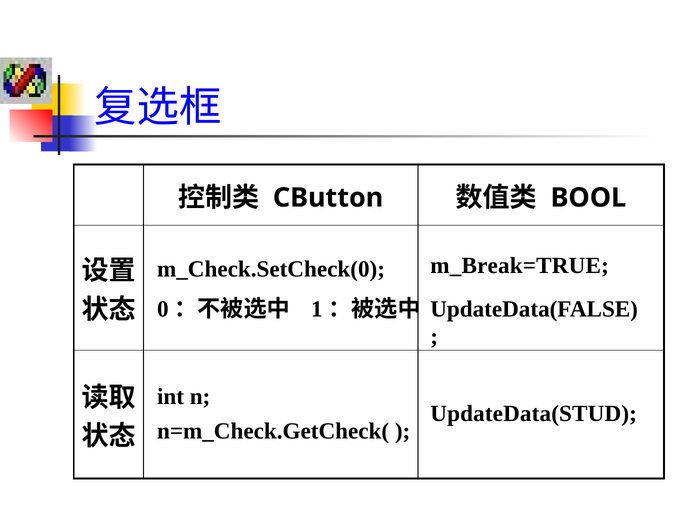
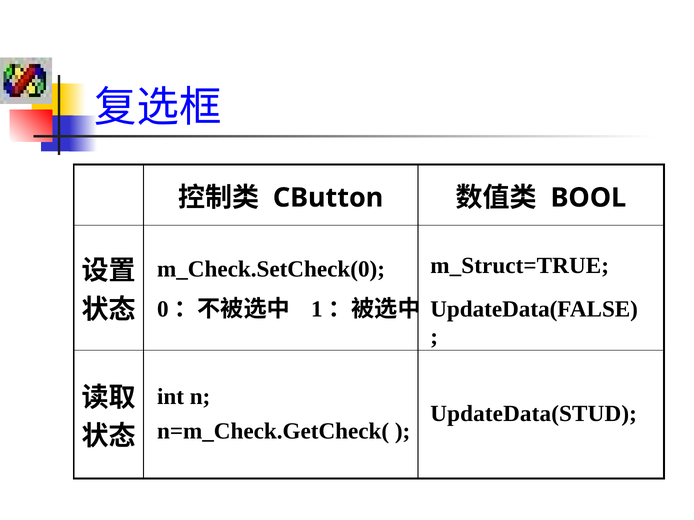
m_Break=TRUE: m_Break=TRUE -> m_Struct=TRUE (520, 266)
